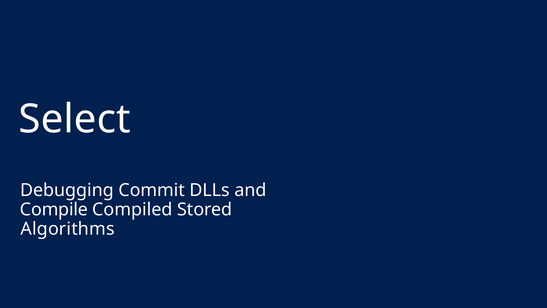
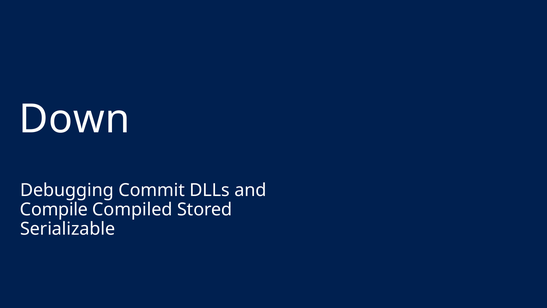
Select: Select -> Down (74, 119)
Algorithms: Algorithms -> Serializable (68, 229)
